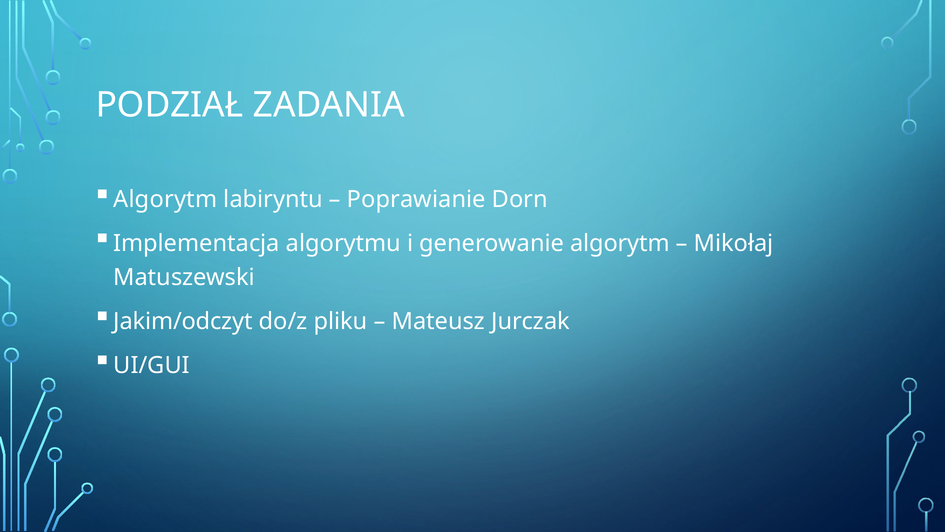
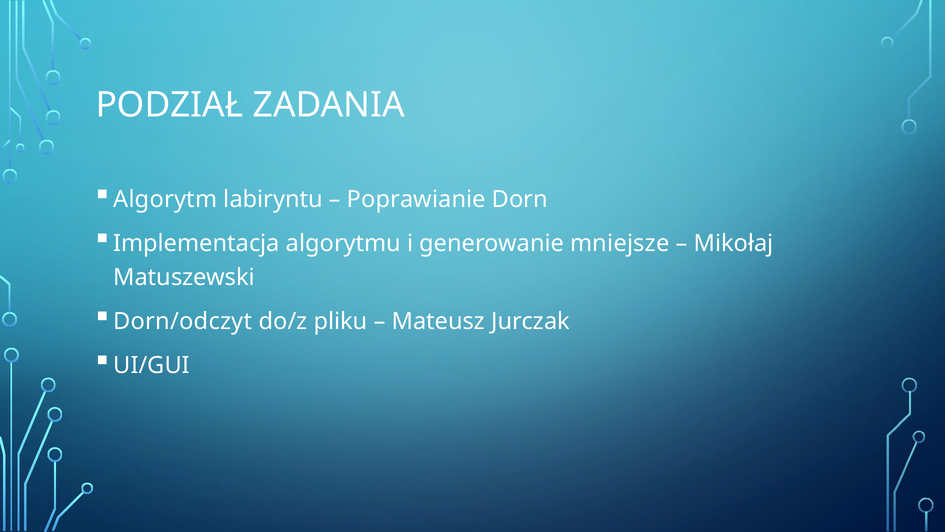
generowanie algorytm: algorytm -> mniejsze (620, 243)
Jakim/odczyt: Jakim/odczyt -> Dorn/odczyt (183, 321)
